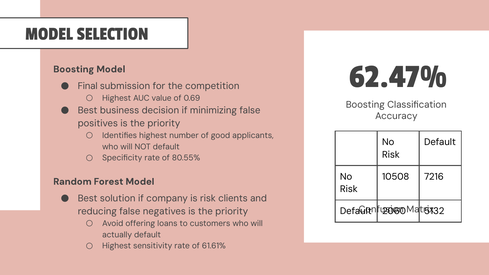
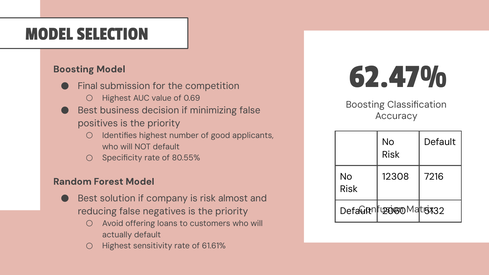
10508: 10508 -> 12308 (396, 177)
clients: clients -> almost (233, 198)
